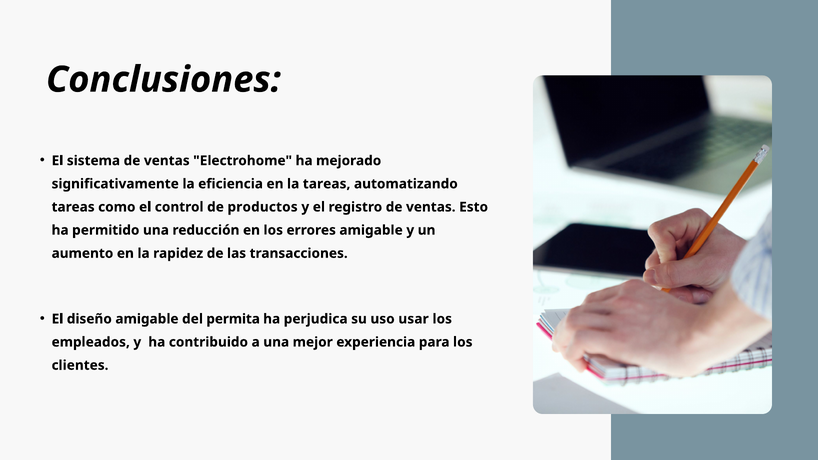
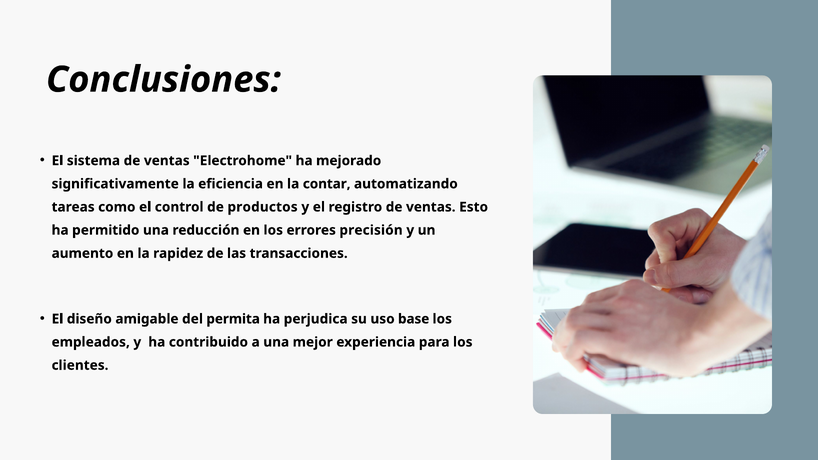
la tareas: tareas -> contar (327, 184)
errores amigable: amigable -> precisión (371, 230)
usar: usar -> base (414, 319)
